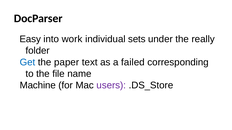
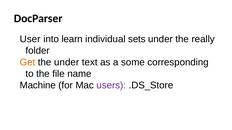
Easy: Easy -> User (30, 39)
work: work -> learn (72, 39)
Get colour: blue -> orange (27, 62)
the paper: paper -> under (67, 62)
failed: failed -> some (133, 62)
